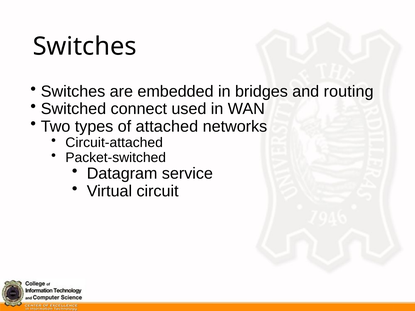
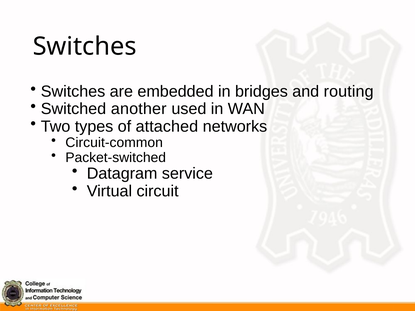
connect: connect -> another (139, 109)
Circuit-attached: Circuit-attached -> Circuit-common (114, 143)
